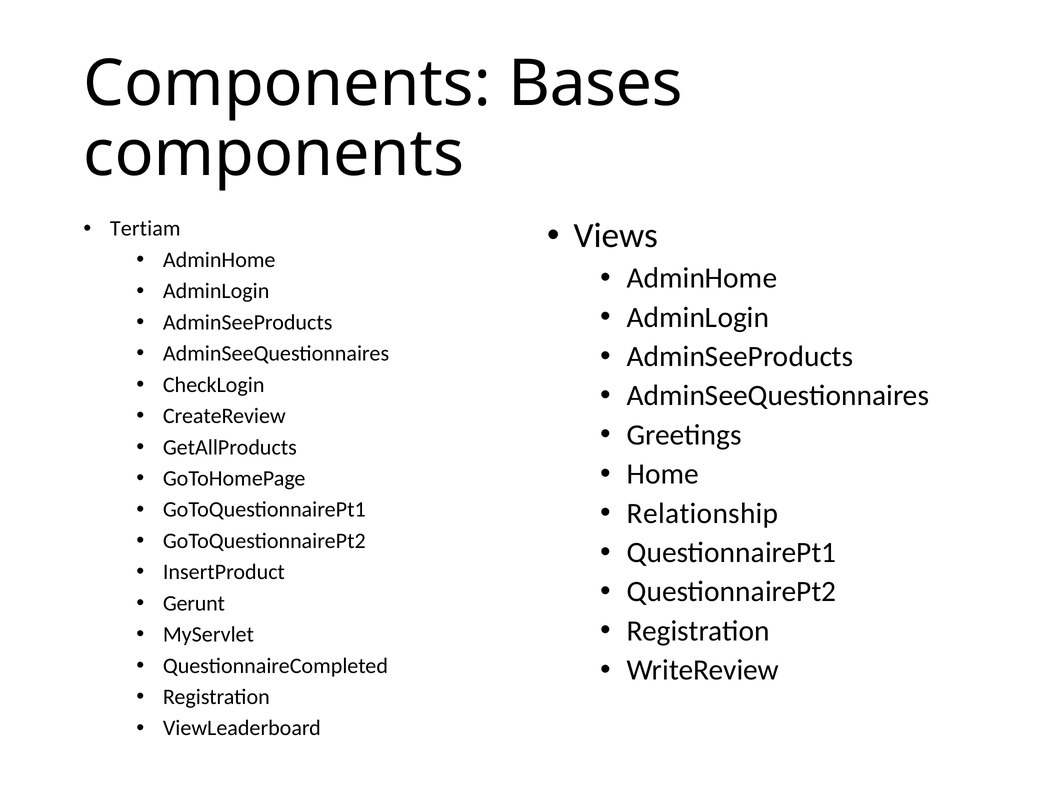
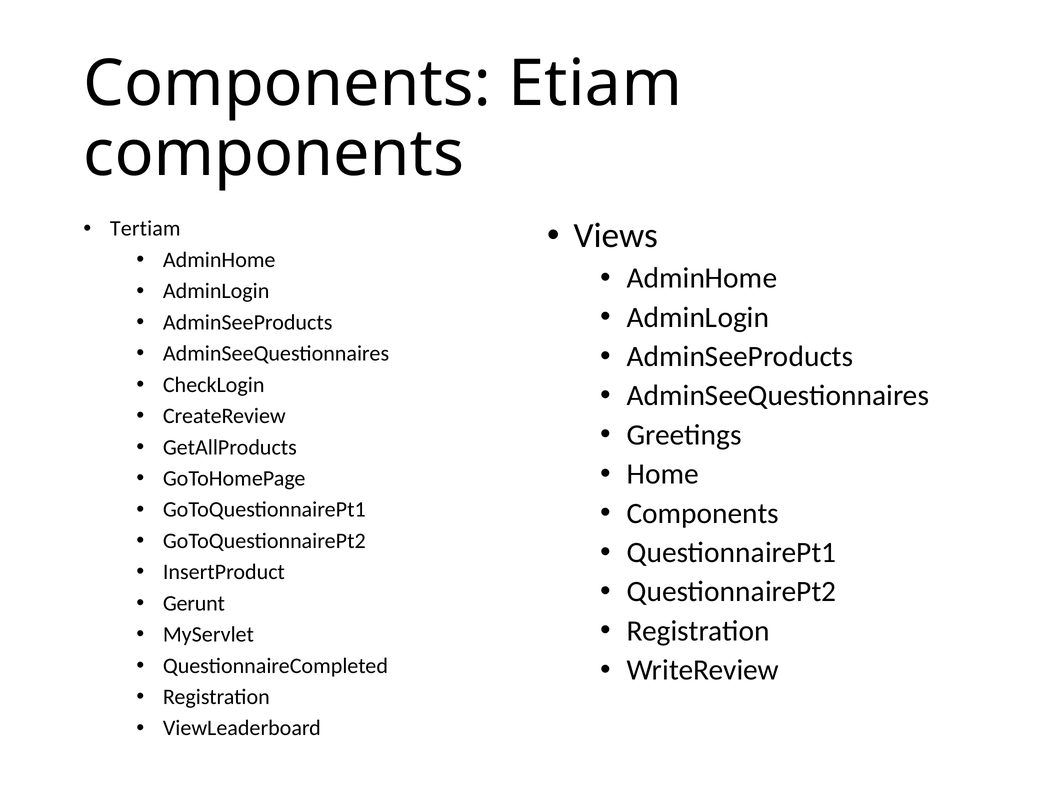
Bases: Bases -> Etiam (595, 84)
Relationship: Relationship -> Components (703, 513)
